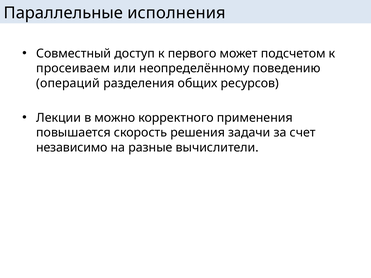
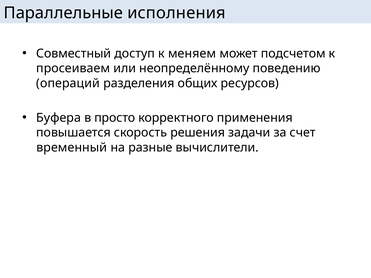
первого: первого -> меняем (192, 54)
Лекции: Лекции -> Буфера (59, 118)
можно: можно -> просто (115, 118)
независимо: независимо -> временный (72, 148)
